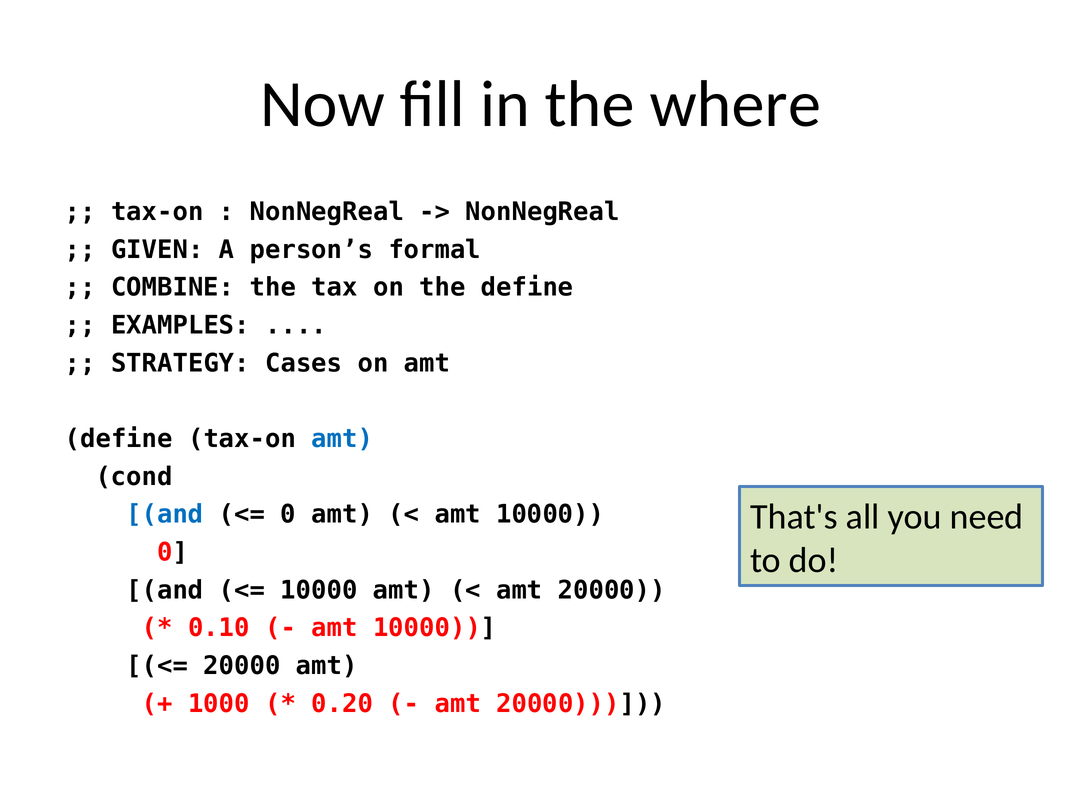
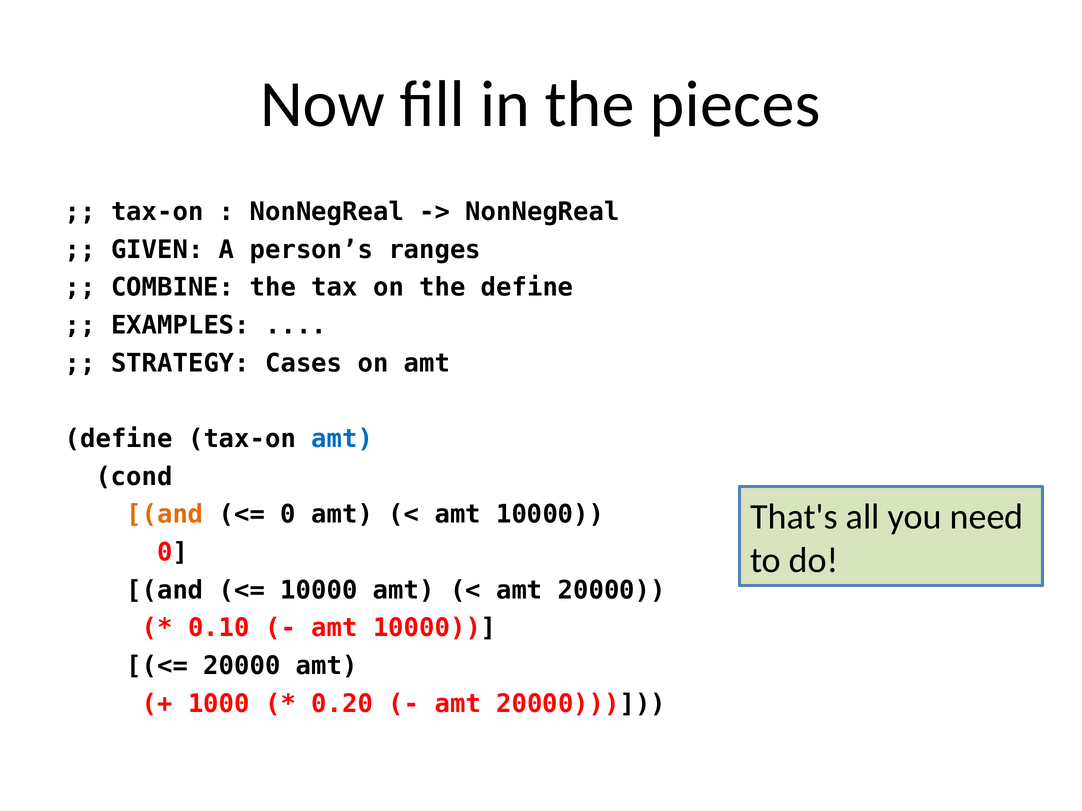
where: where -> pieces (735, 105)
formal: formal -> ranges (435, 250)
and colour: blue -> orange (165, 515)
